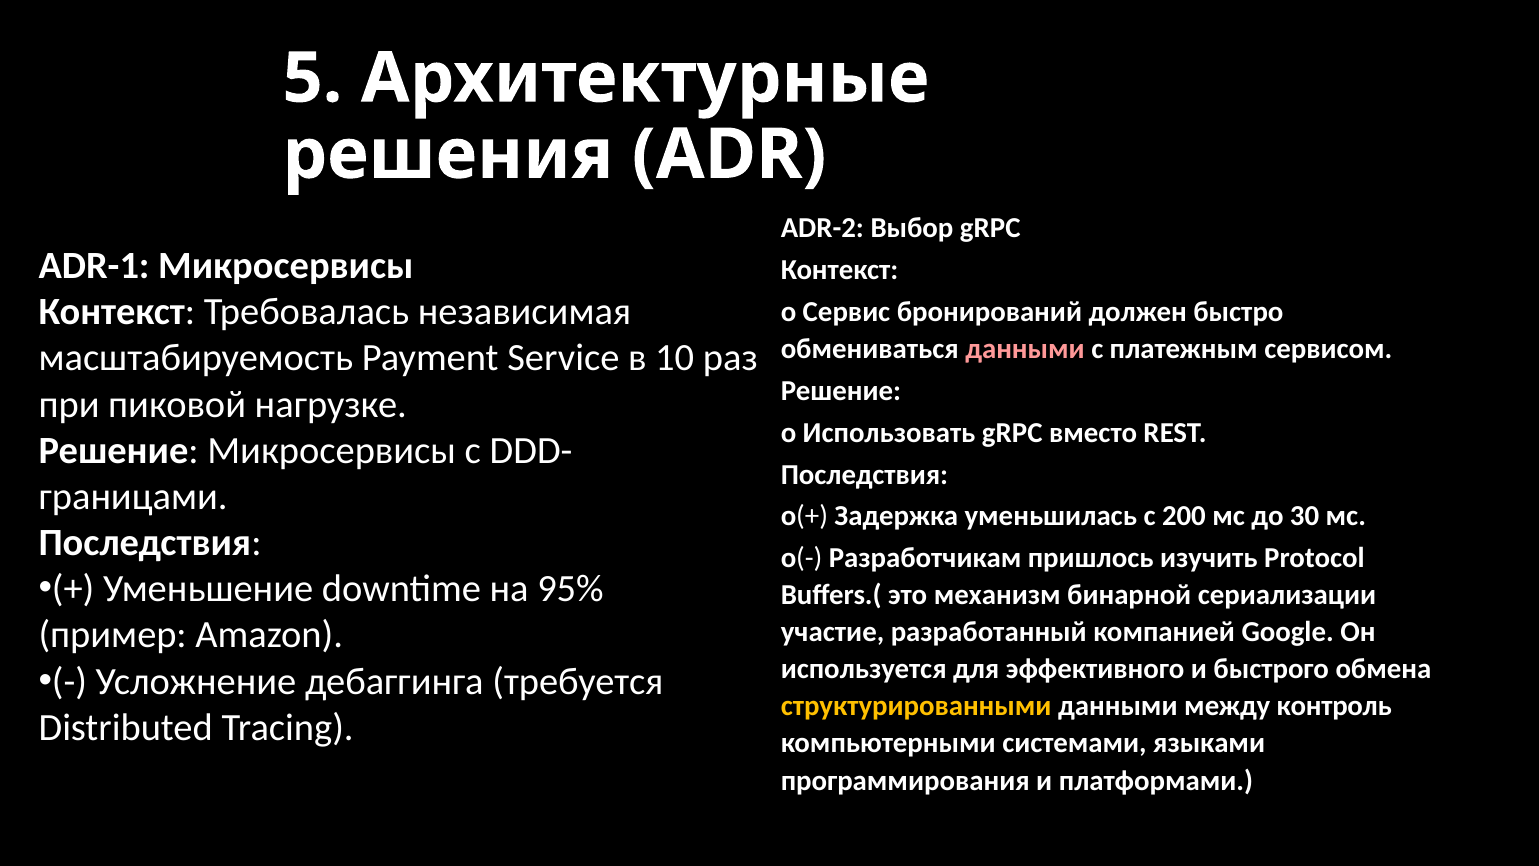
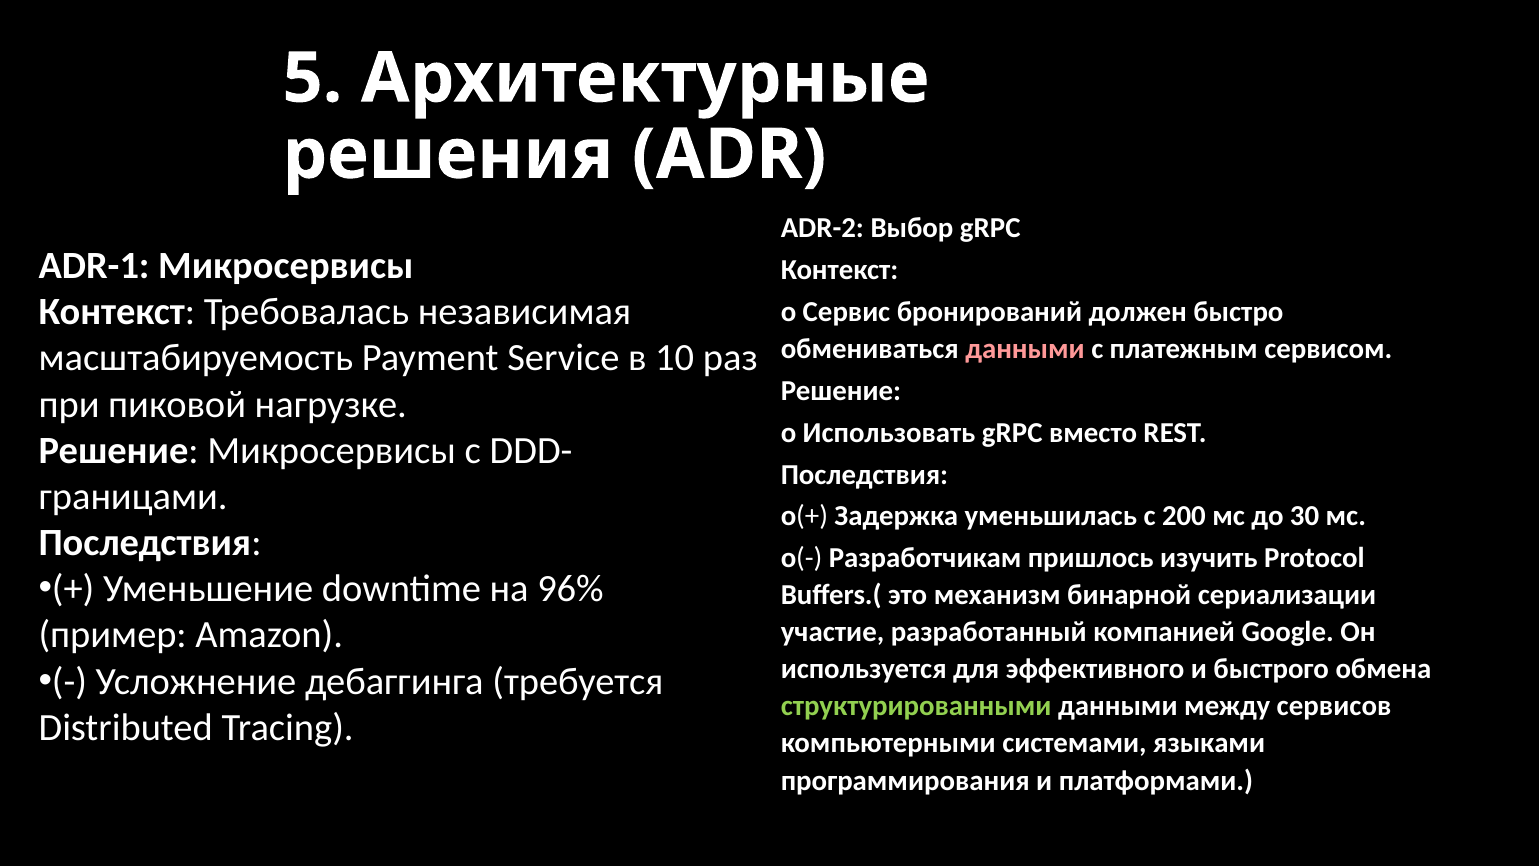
95%: 95% -> 96% (570, 589)
структурированными colour: yellow -> light green (916, 706)
контроль: контроль -> сервисов (1334, 706)
